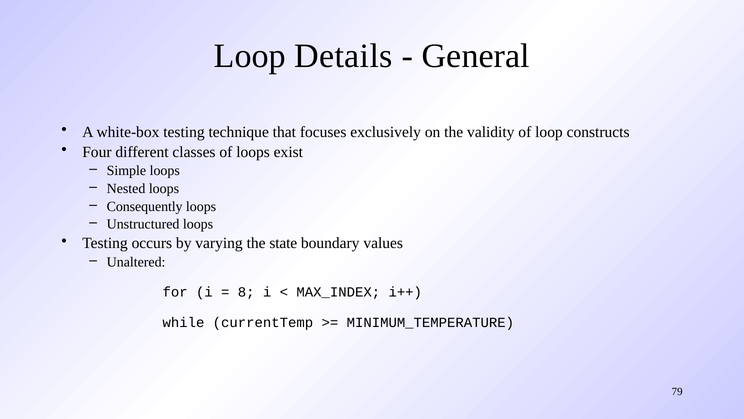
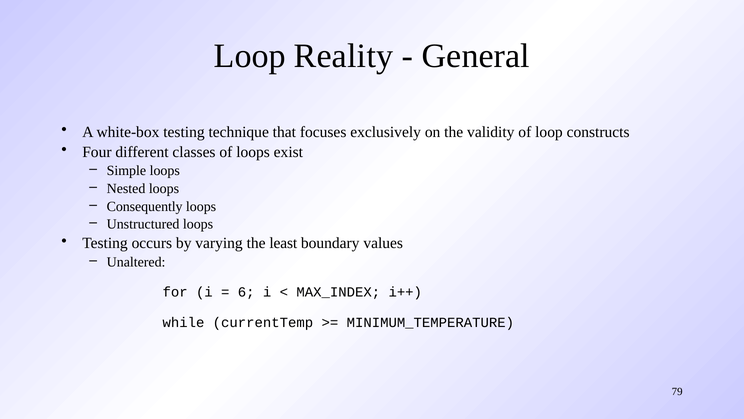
Details: Details -> Reality (343, 56)
state: state -> least (283, 243)
8: 8 -> 6 (246, 292)
